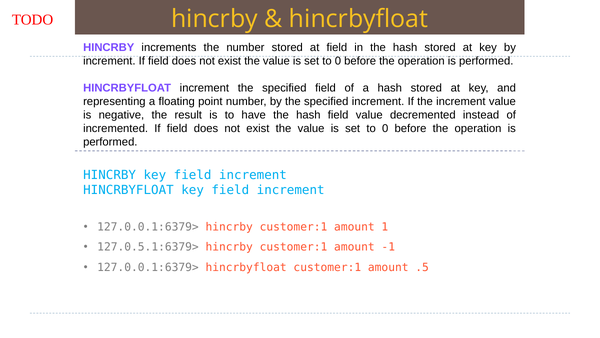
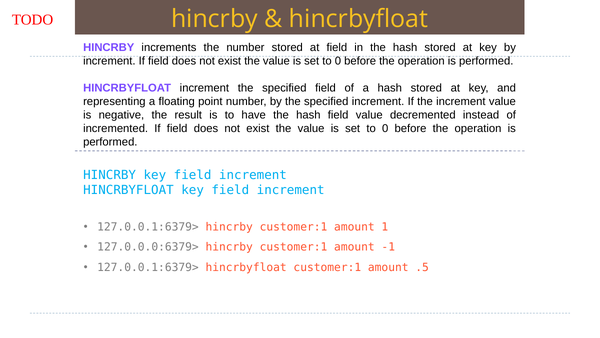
127.0.5.1:6379>: 127.0.5.1:6379> -> 127.0.0.0:6379> (148, 247)
